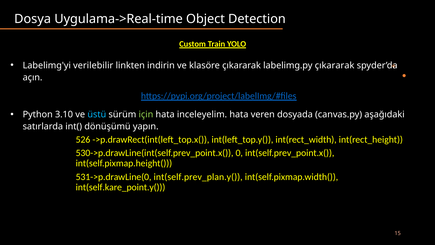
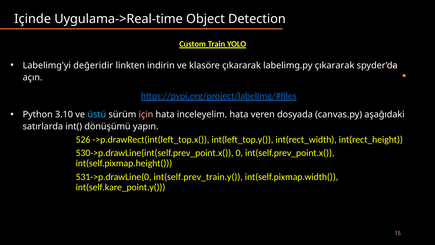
Dosya: Dosya -> Içinde (33, 19)
verilebilir: verilebilir -> değeridir (93, 65)
için colour: light green -> pink (146, 114)
int(self.prev_plan.y(: int(self.prev_plan.y( -> int(self.prev_train.y( (198, 177)
